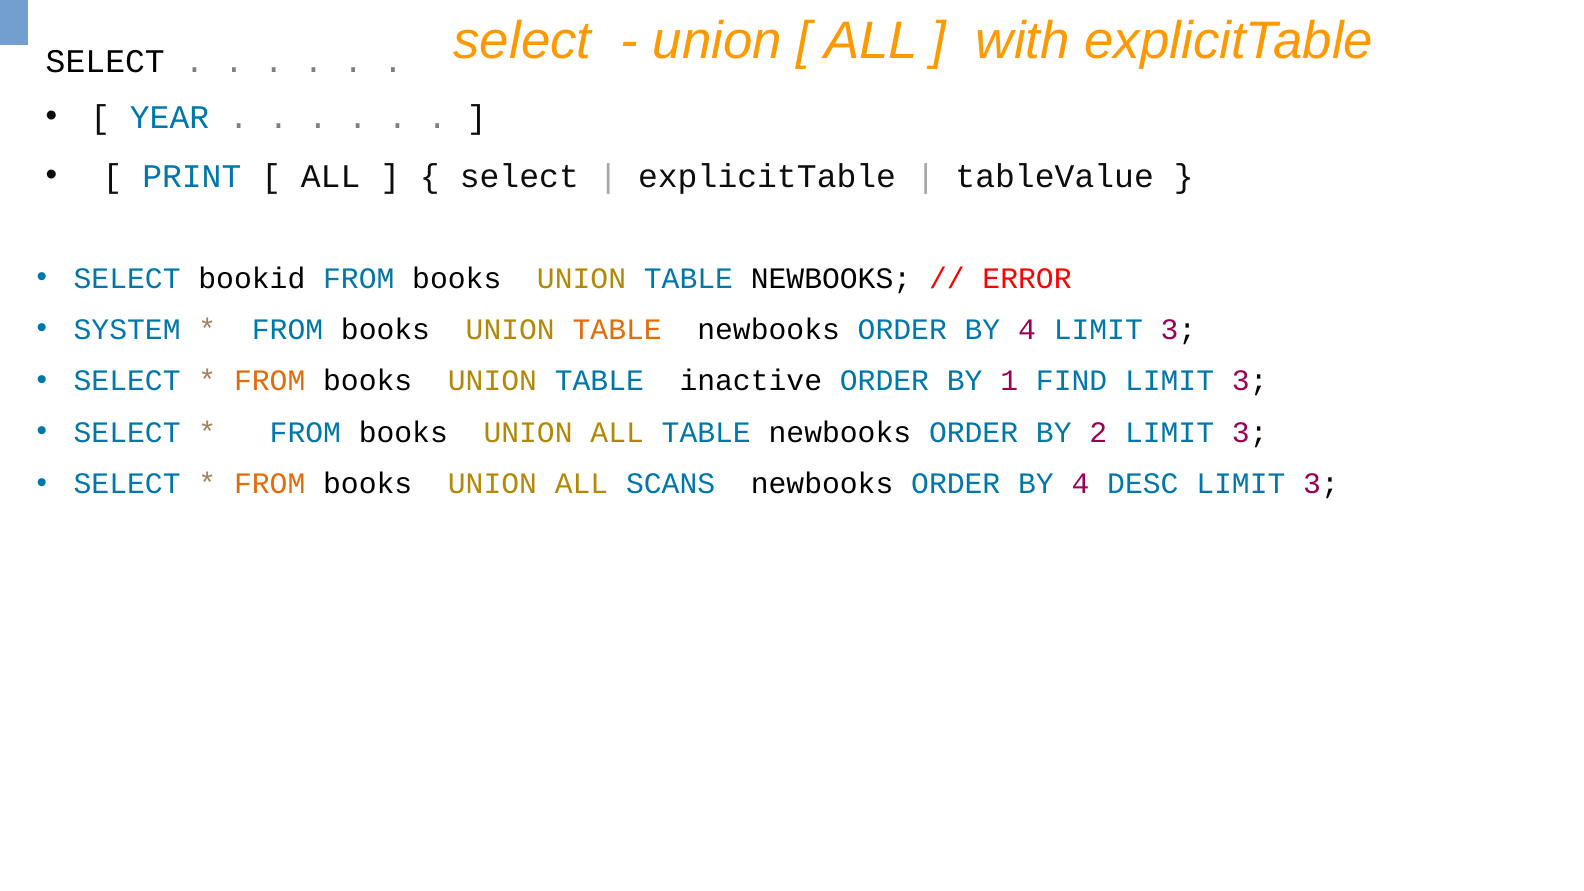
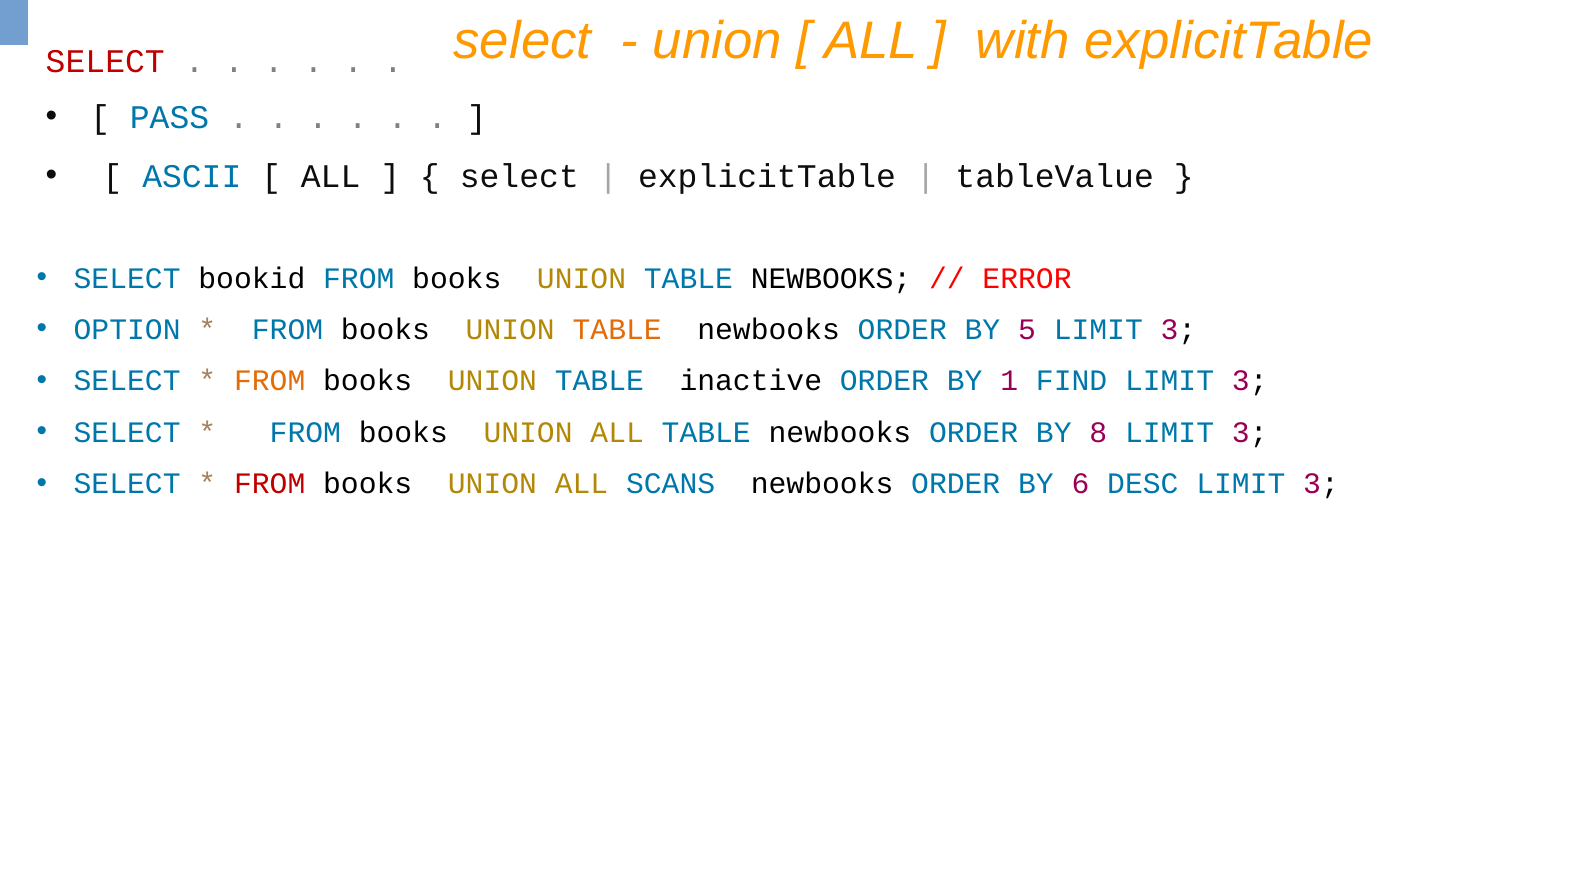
SELECT colour: black -> red (105, 62)
YEAR: YEAR -> PASS (170, 117)
PRINT: PRINT -> ASCII (192, 177)
SYSTEM: SYSTEM -> OPTION (127, 330)
4: 4 -> 5 (1027, 330)
2: 2 -> 8 (1098, 433)
FROM colour: orange -> red (270, 484)
4: 4 -> 6 (1080, 484)
